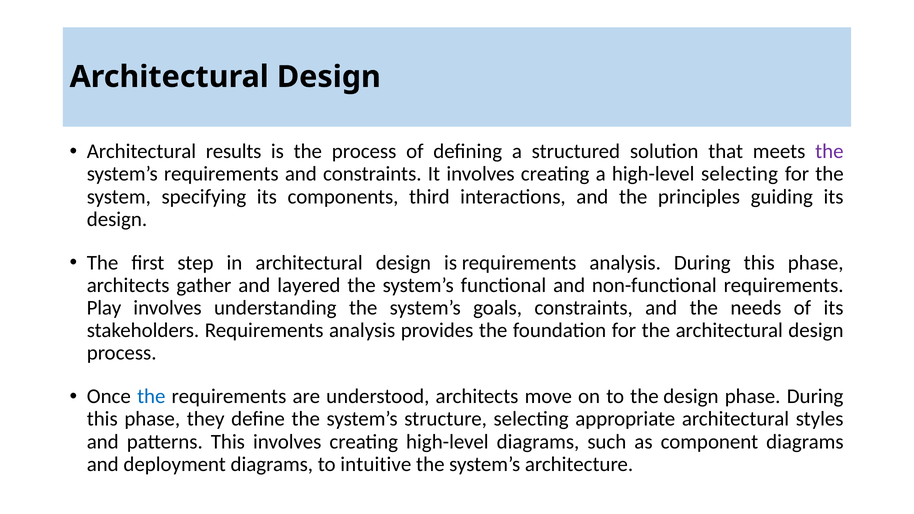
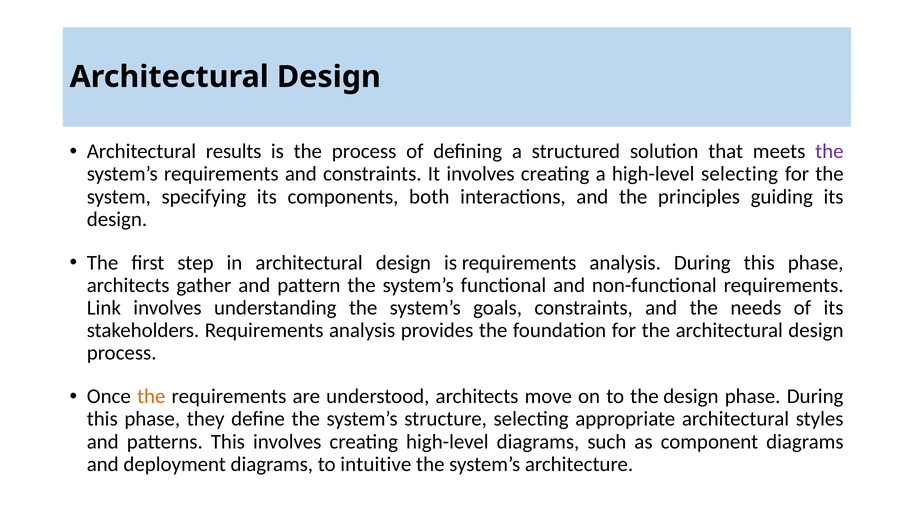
third: third -> both (429, 197)
layered: layered -> pattern (309, 285)
Play: Play -> Link (104, 308)
the colour: blue -> orange (151, 397)
